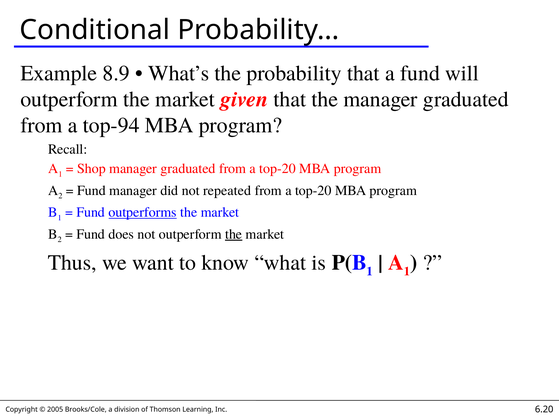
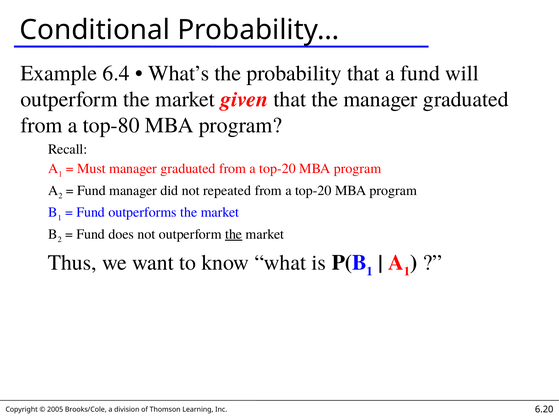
8.9: 8.9 -> 6.4 (116, 73)
top-94: top-94 -> top-80 (111, 125)
Shop: Shop -> Must (91, 169)
outperforms underline: present -> none (143, 212)
